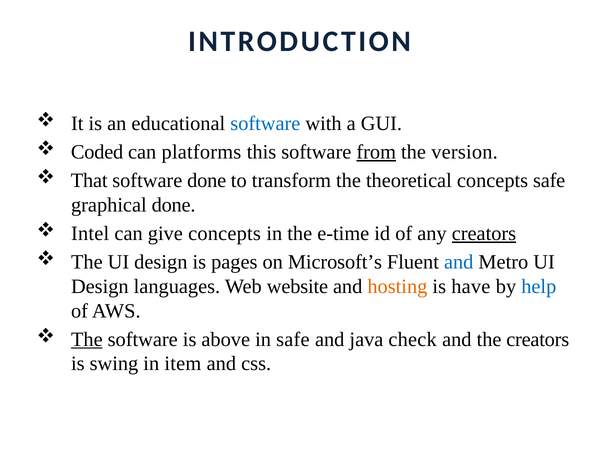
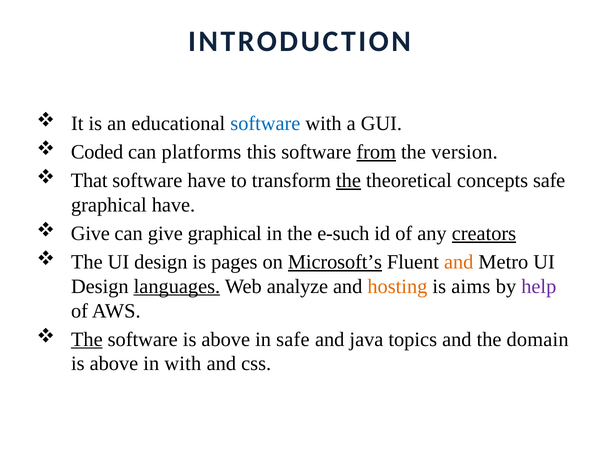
software done: done -> have (207, 181)
the underline: none -> present (348, 181)
graphical done: done -> have (174, 205)
Intel: Intel -> Give (90, 234)
give concepts: concepts -> graphical (225, 234)
e-time: e-time -> e-such (343, 234)
Microsoft’s underline: none -> present (335, 262)
and colour: blue -> orange (459, 262)
languages underline: none -> present (177, 287)
website: website -> analyze (297, 287)
have: have -> aims (471, 287)
help colour: blue -> purple (539, 287)
check: check -> topics (413, 339)
the creators: creators -> domain (538, 339)
swing: swing -> above (114, 364)
in item: item -> with (183, 364)
